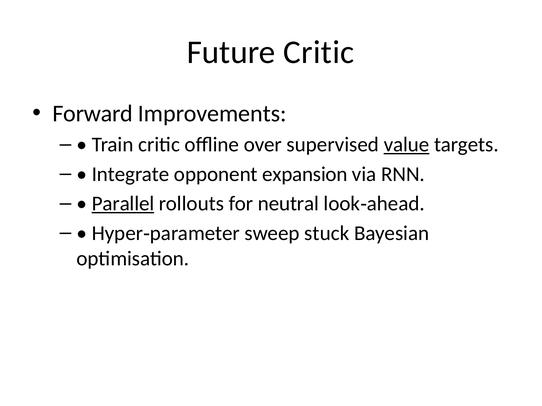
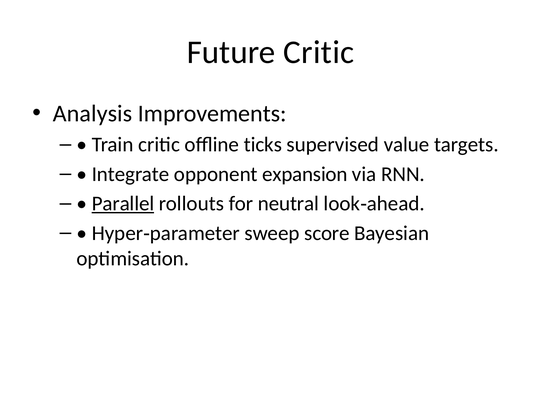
Forward: Forward -> Analysis (93, 114)
over: over -> ticks (263, 145)
value underline: present -> none (407, 145)
stuck: stuck -> score (327, 233)
